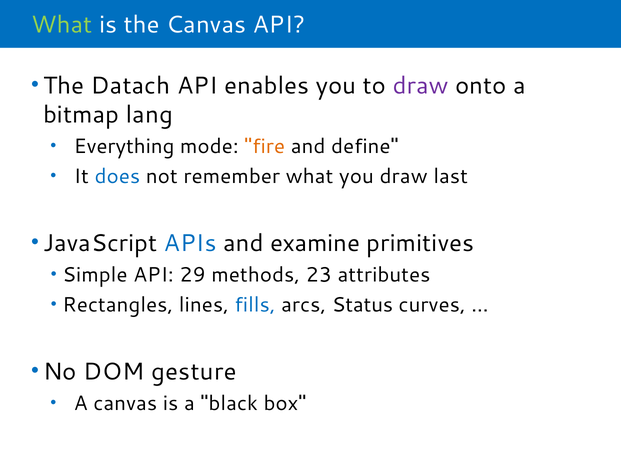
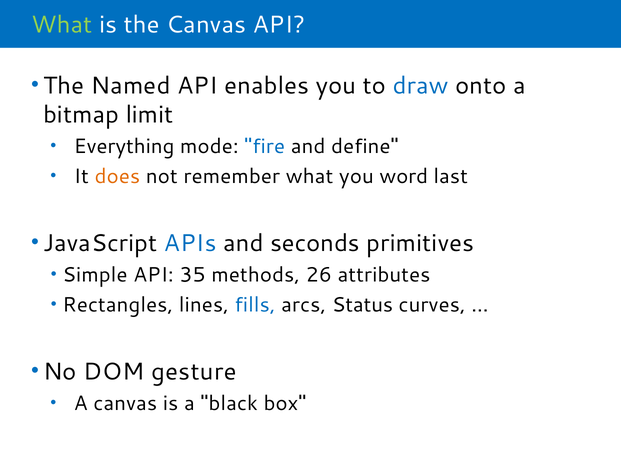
Datach: Datach -> Named (131, 86)
draw colour: purple -> blue (421, 86)
lang: lang -> limit (149, 115)
fire colour: orange -> blue (265, 146)
does colour: blue -> orange (117, 176)
you draw: draw -> word (404, 176)
examine: examine -> seconds (315, 243)
29: 29 -> 35 (193, 275)
23: 23 -> 26 (319, 275)
